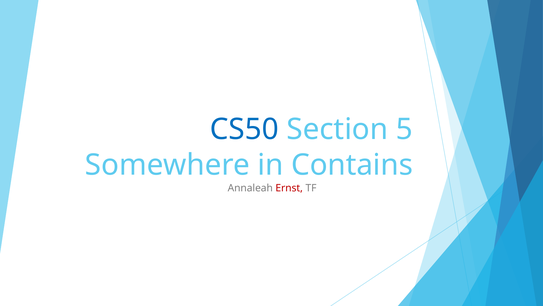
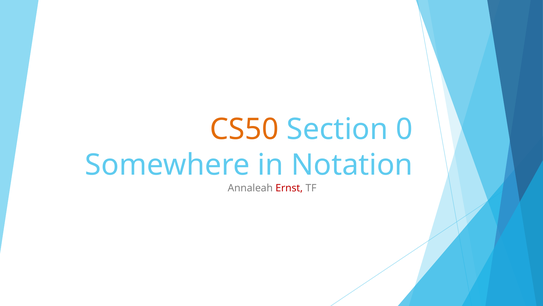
CS50 colour: blue -> orange (244, 129)
5: 5 -> 0 (404, 129)
Contains: Contains -> Notation (352, 165)
